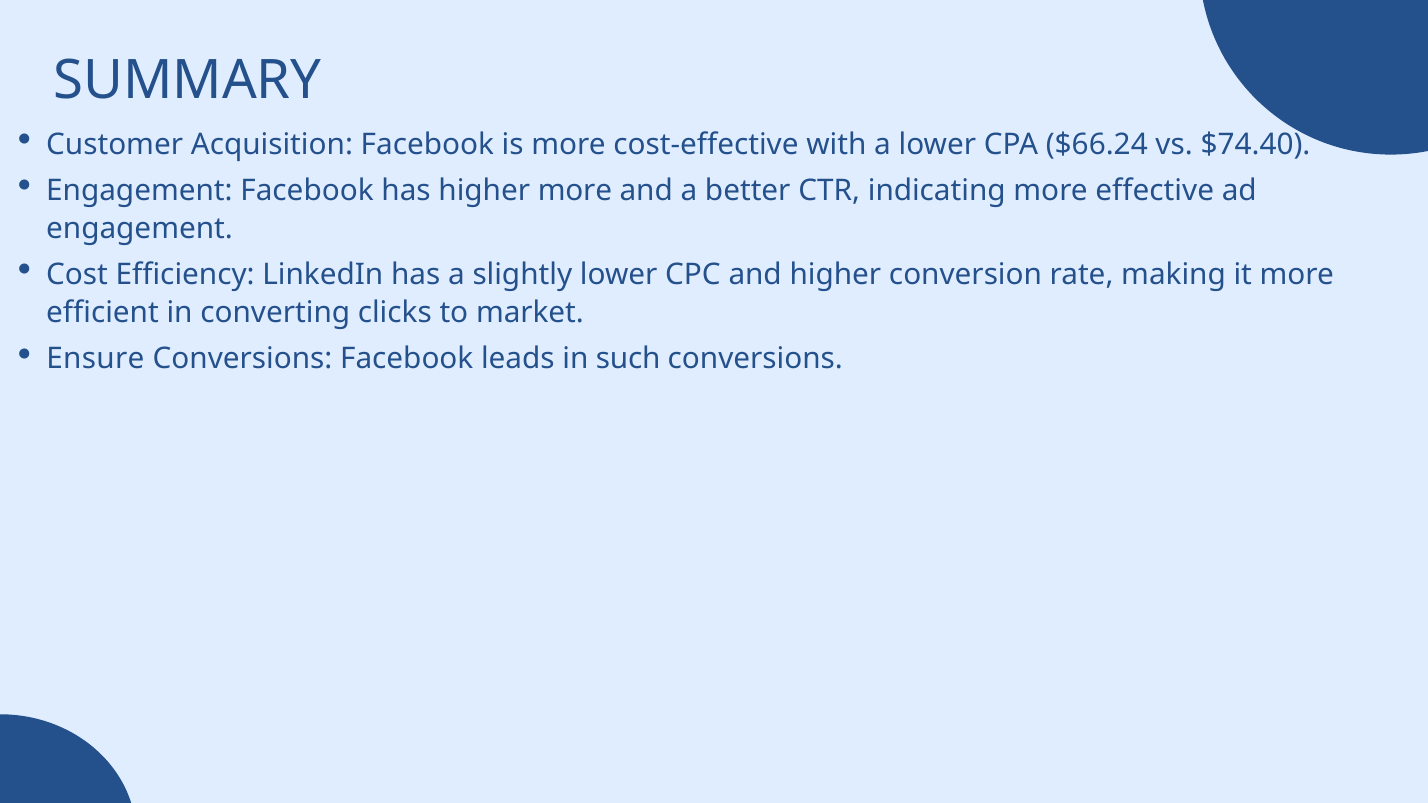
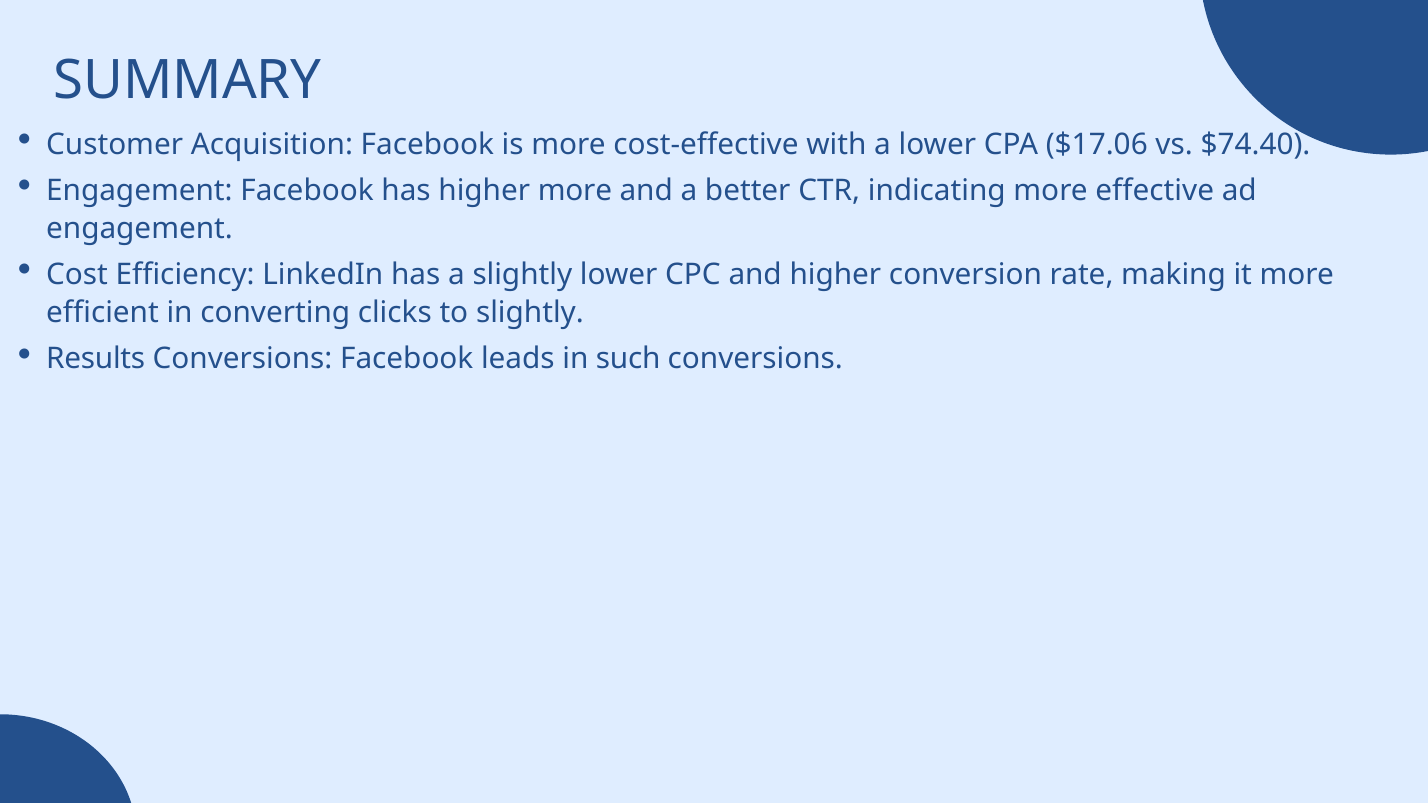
$66.24: $66.24 -> $17.06 (1097, 145)
to market: market -> slightly (530, 313)
Ensure: Ensure -> Results (96, 359)
